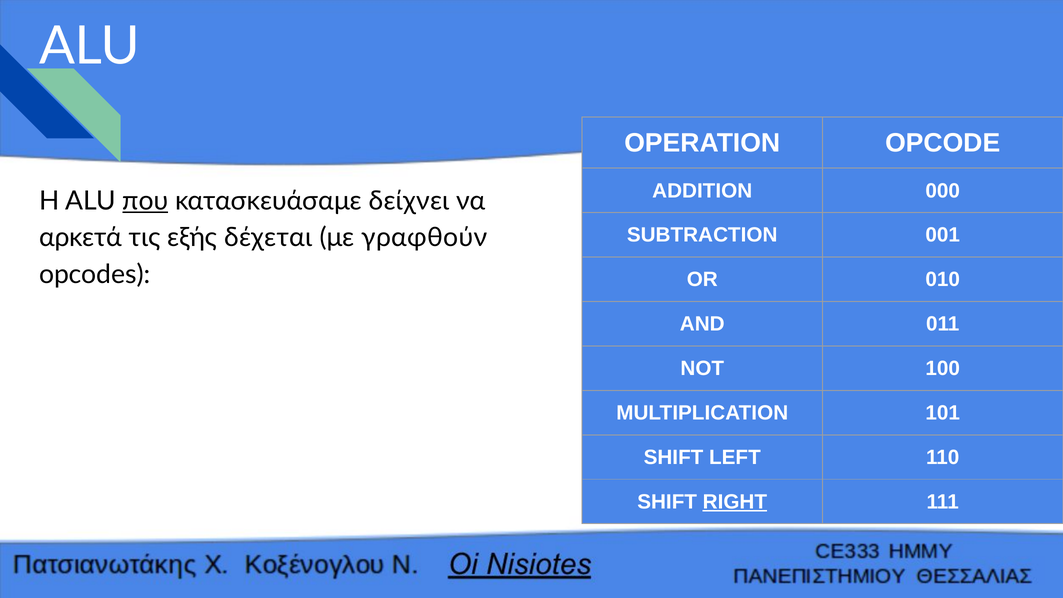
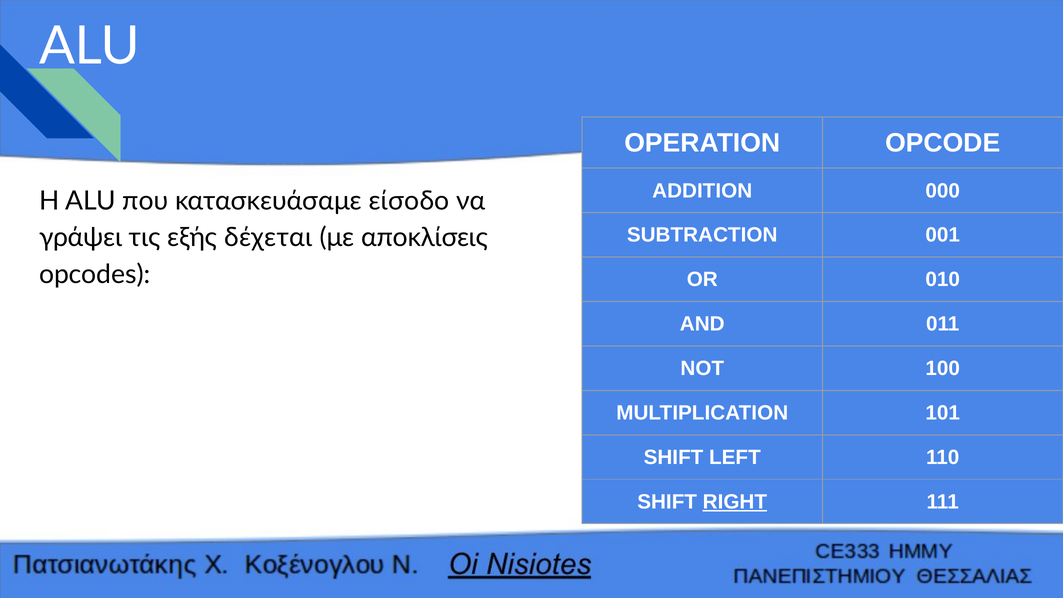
που underline: present -> none (145, 201)
δείχνει: δείχνει -> είσοδο (409, 201)
αρκετά: αρκετά -> γράψει (81, 238)
γραφθούν: γραφθούν -> αποκλίσεις (425, 238)
